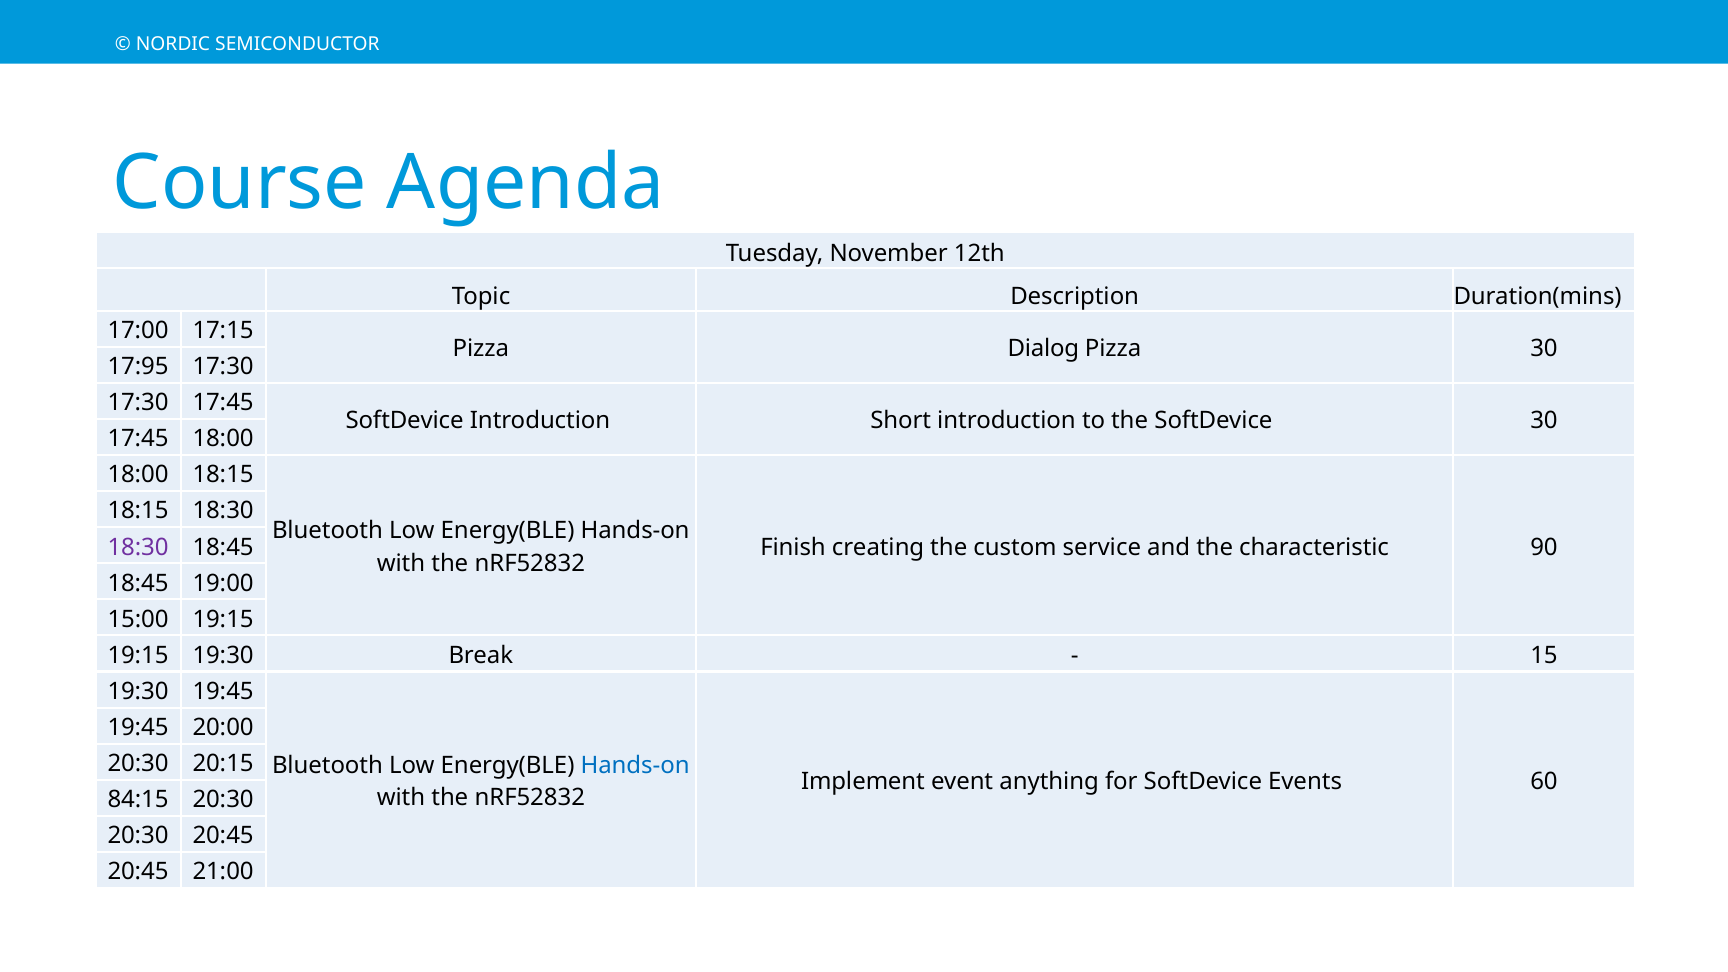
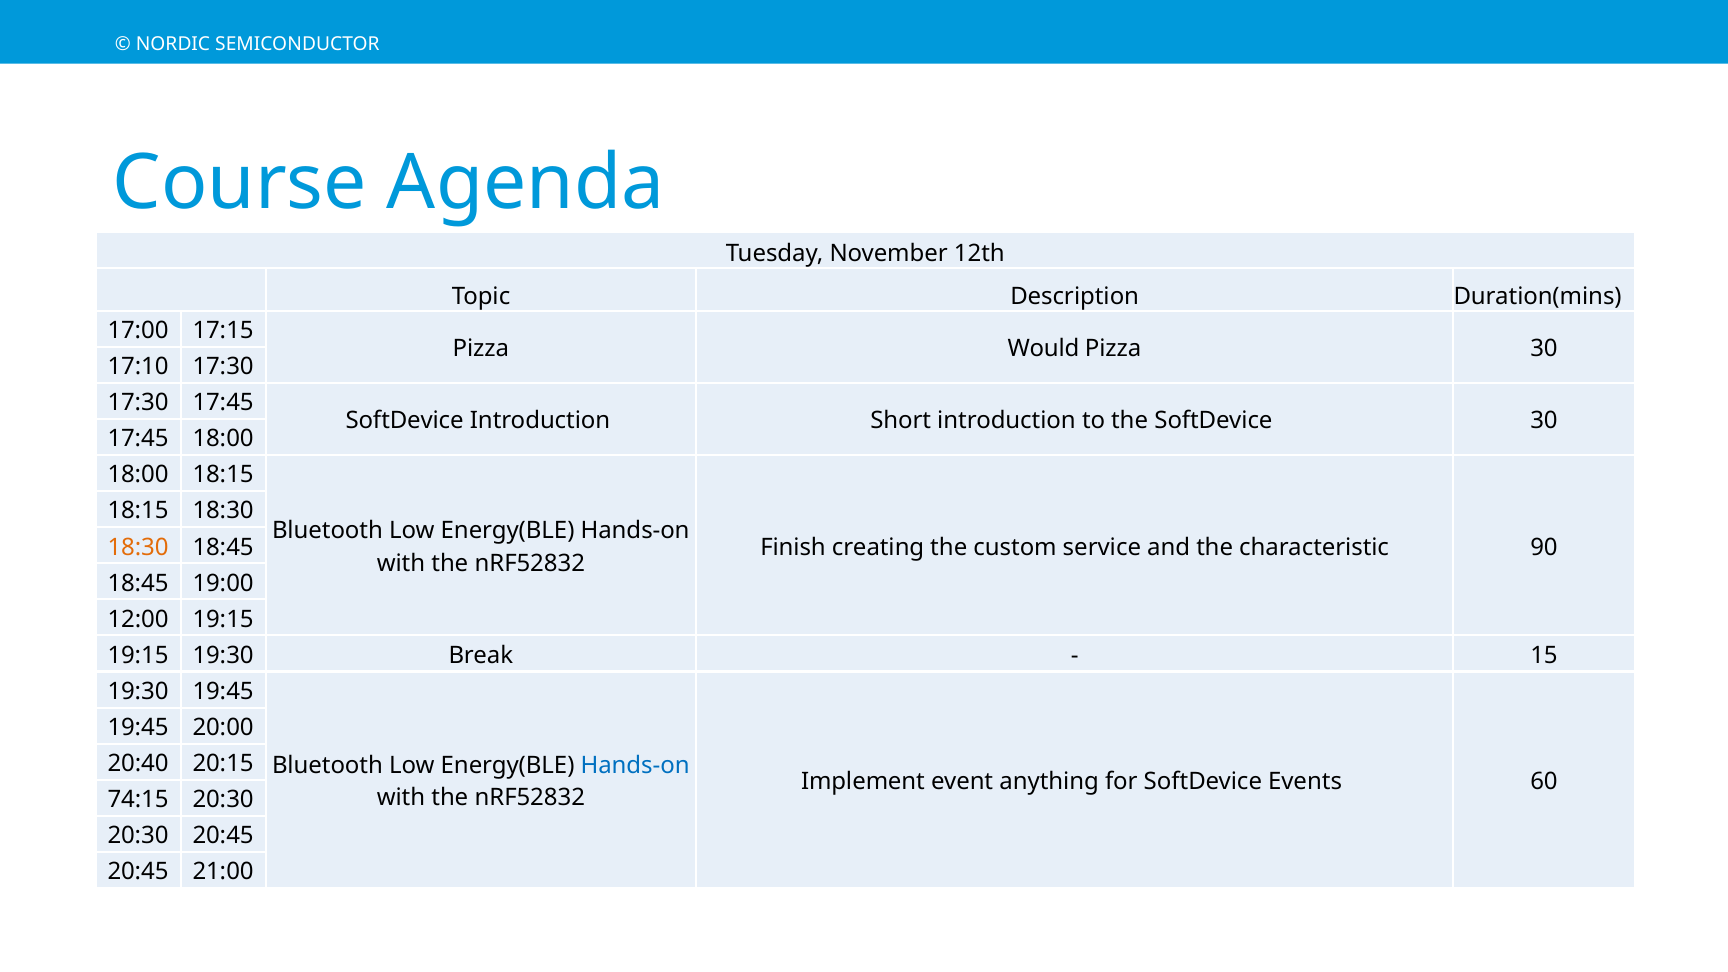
Dialog: Dialog -> Would (1043, 349)
17:95: 17:95 -> 17:10 (138, 367)
18:30 colour: purple -> orange (138, 547)
15:00: 15:00 -> 12:00 (138, 619)
20:30: 20:30 -> 20:40 (138, 763)
84:15: 84:15 -> 74:15 (138, 800)
